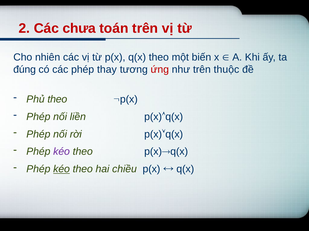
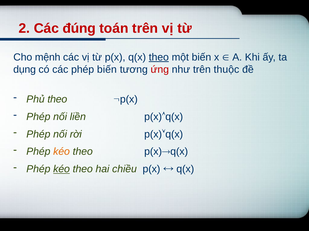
chưa: chưa -> đúng (79, 28)
nhiên: nhiên -> mệnh (48, 57)
theo underline: none -> present (159, 57)
đúng: đúng -> dụng (25, 70)
phép thay: thay -> biến (107, 70)
kéo colour: purple -> orange (62, 152)
